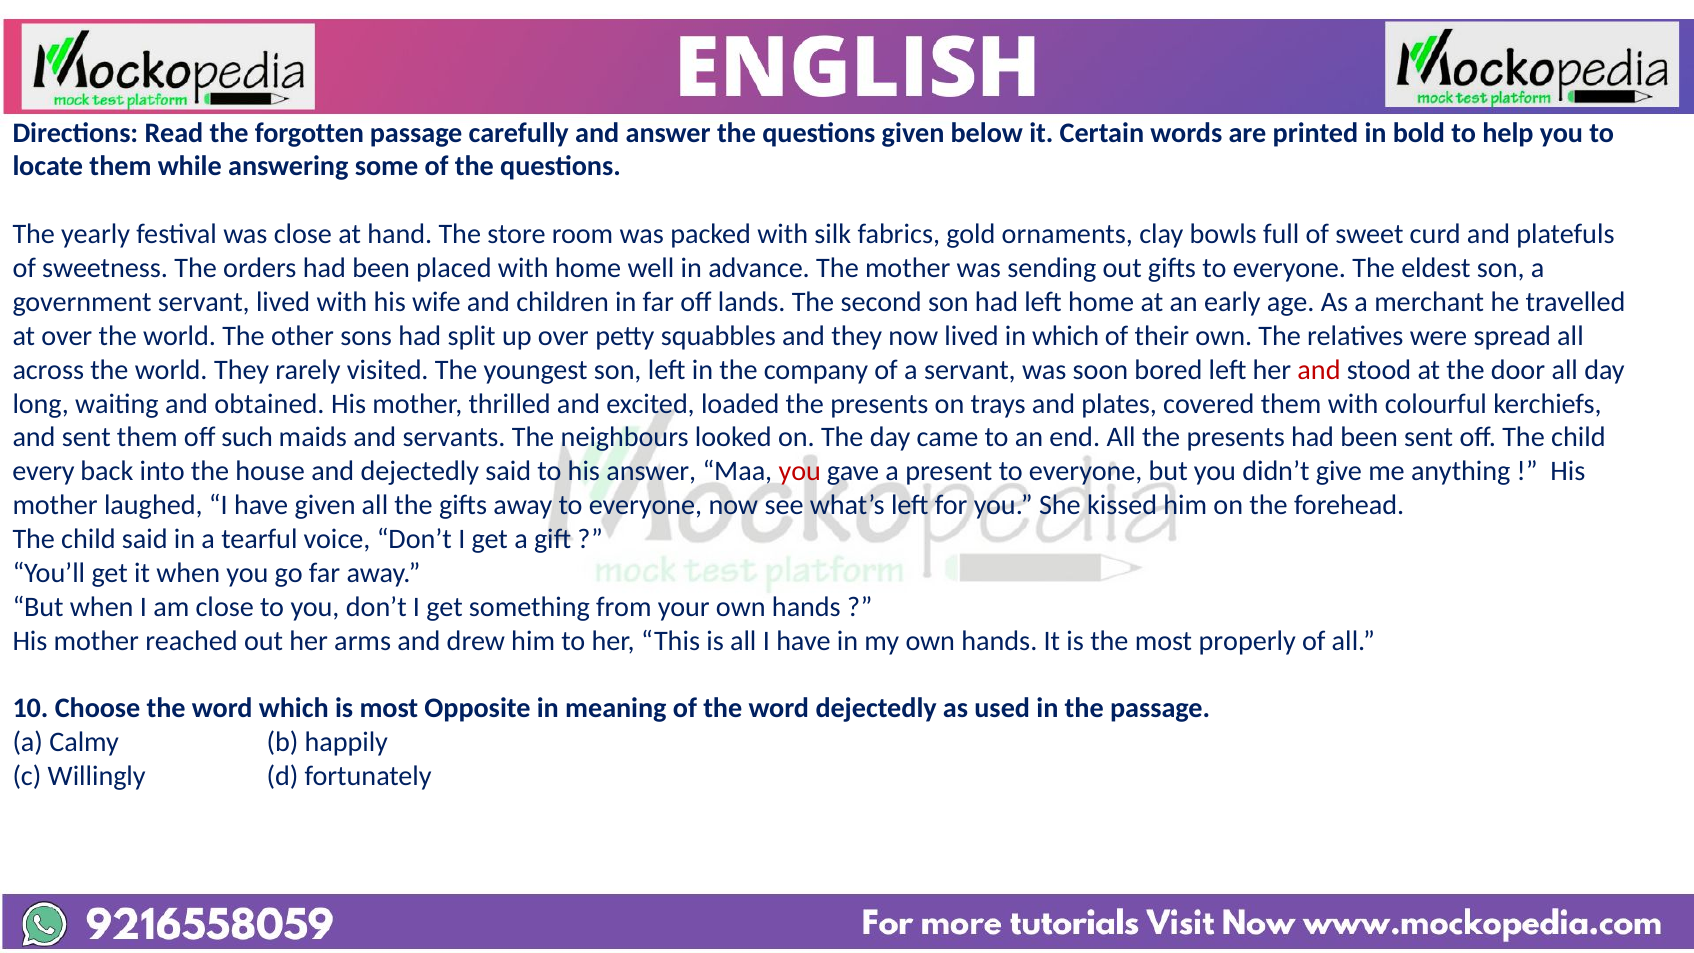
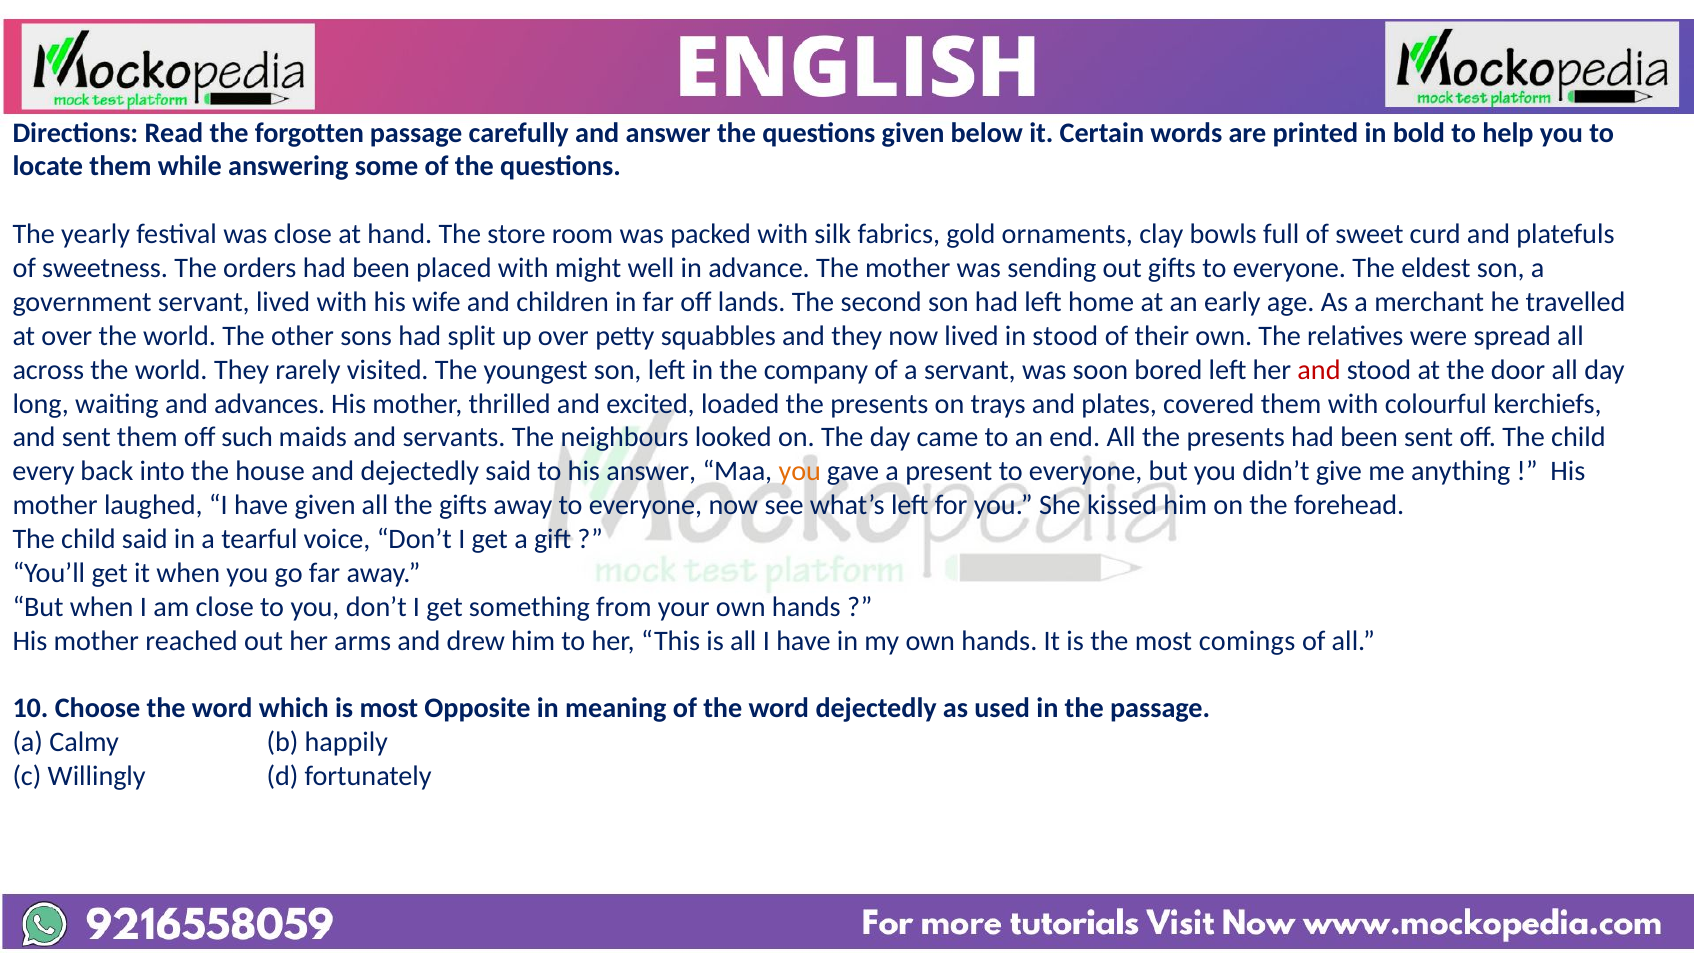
with home: home -> might (588, 268)
in which: which -> stood (1065, 336)
obtained: obtained -> advances (270, 404)
you colour: red -> orange (800, 471)
properly: properly -> comings (1247, 641)
